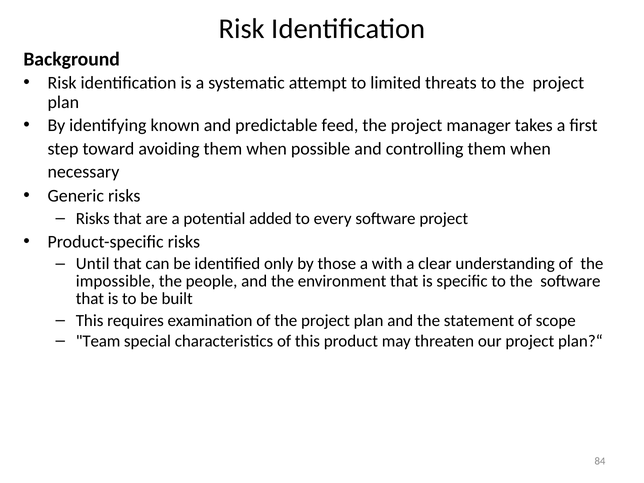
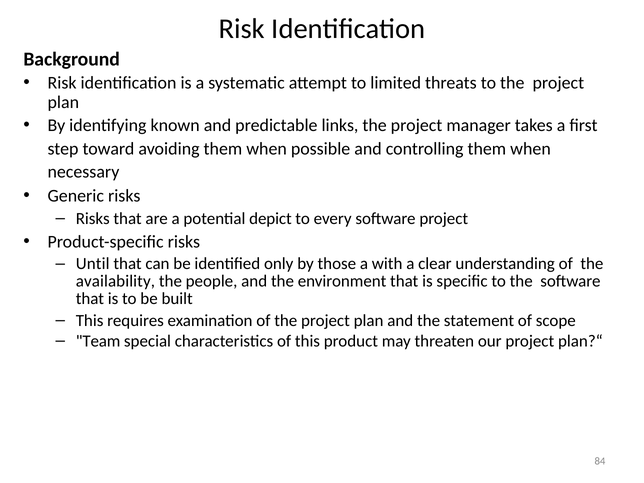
feed: feed -> links (340, 125)
added: added -> depict (270, 219)
impossible: impossible -> availability (115, 281)
